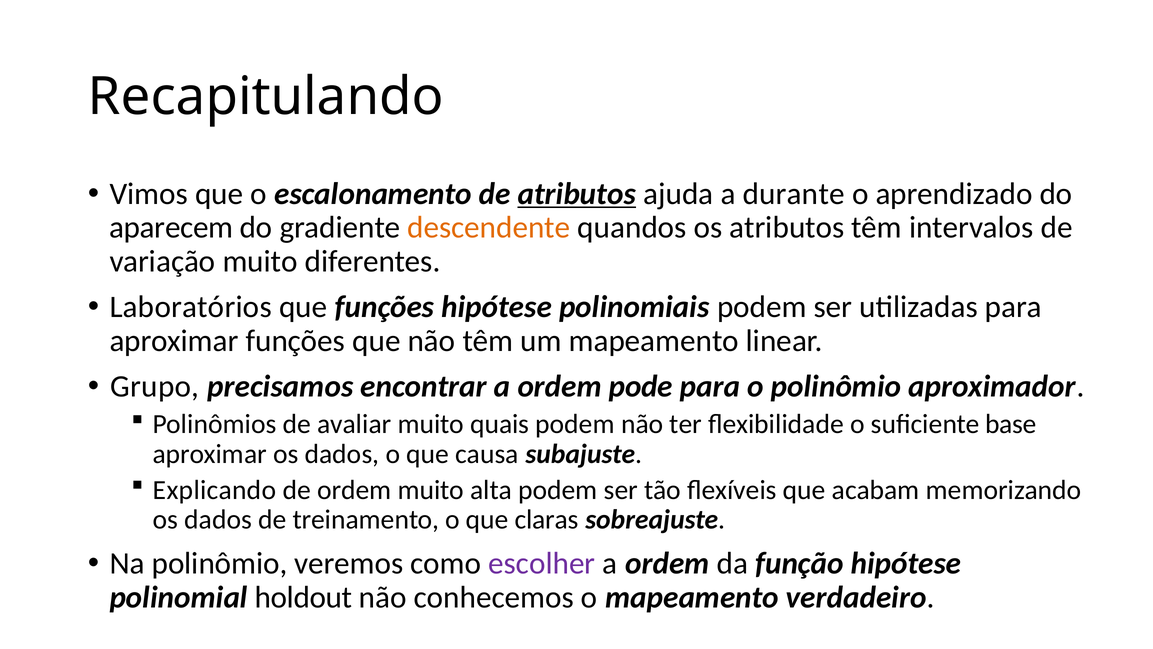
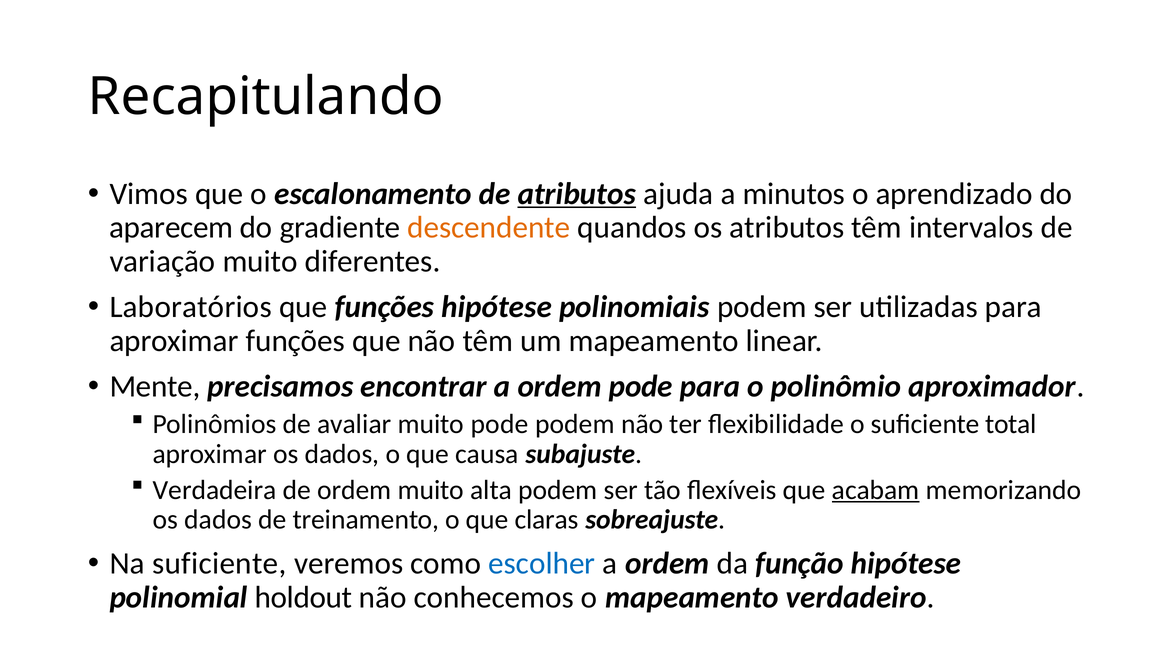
durante: durante -> minutos (794, 194)
Grupo: Grupo -> Mente (155, 386)
muito quais: quais -> pode (500, 424)
base: base -> total (1011, 424)
Explicando: Explicando -> Verdadeira (215, 490)
acabam underline: none -> present (876, 490)
Na polinômio: polinômio -> suficiente (219, 563)
escolher colour: purple -> blue (542, 563)
